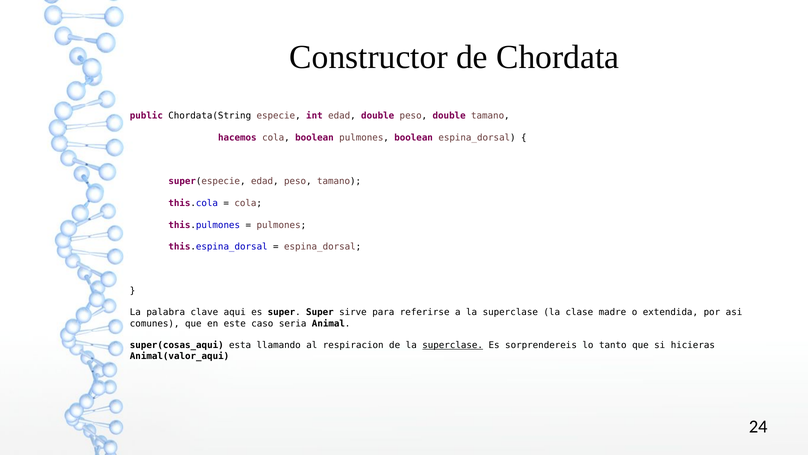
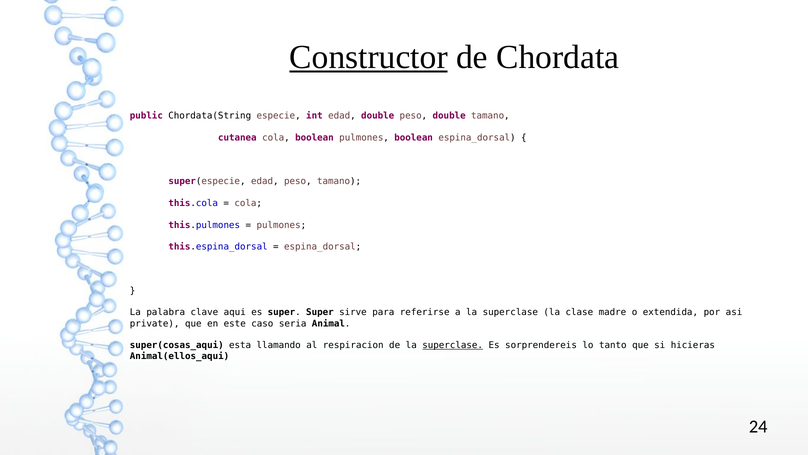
Constructor underline: none -> present (369, 57)
hacemos: hacemos -> cutanea (237, 138)
comunes: comunes -> private (155, 323)
Animal(valor_aqui: Animal(valor_aqui -> Animal(ellos_aqui (180, 356)
